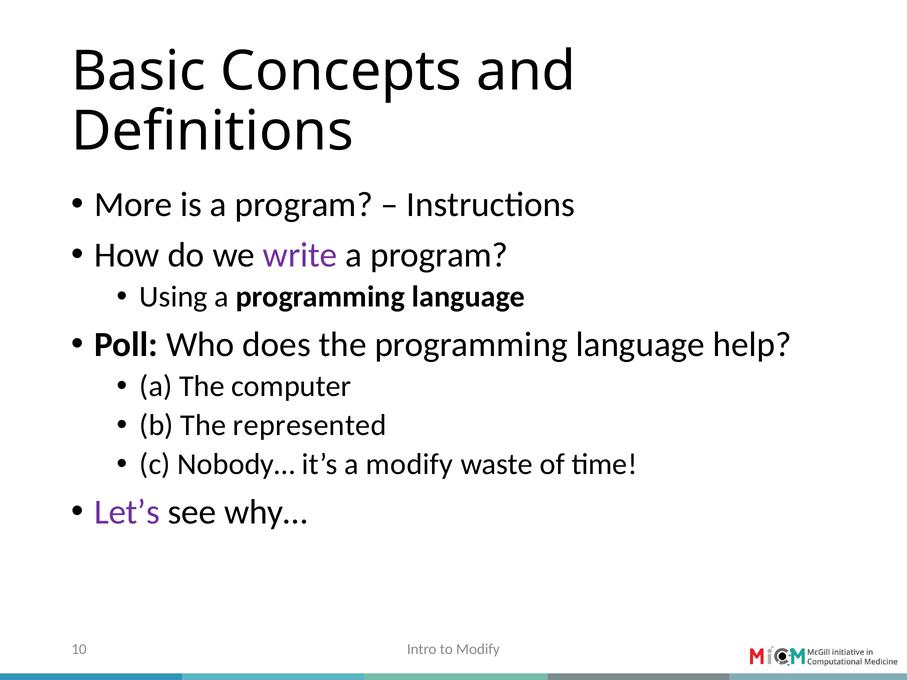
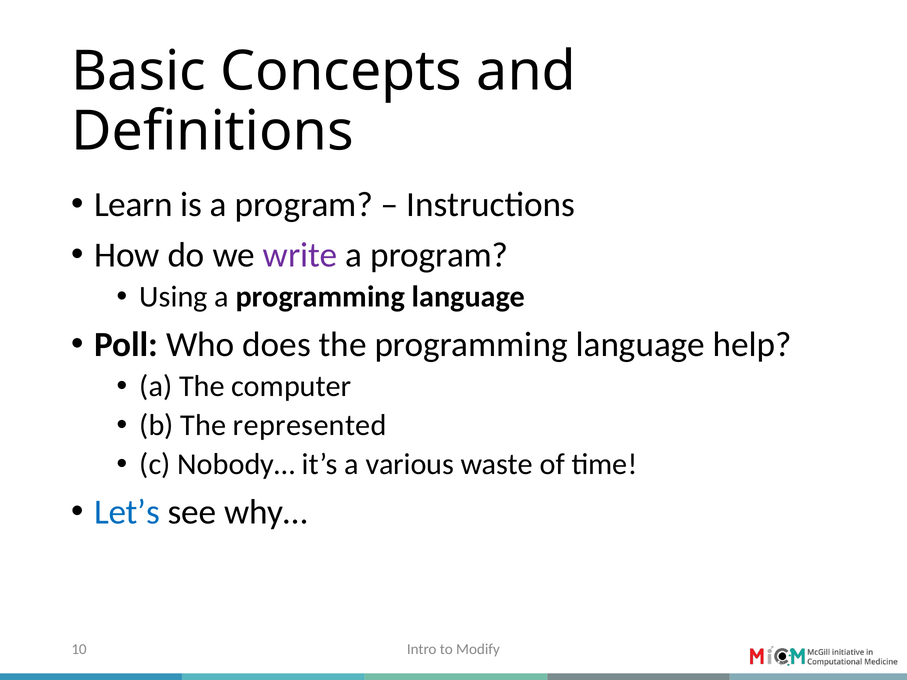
More: More -> Learn (133, 204)
a modify: modify -> various (410, 464)
Let’s colour: purple -> blue (127, 512)
